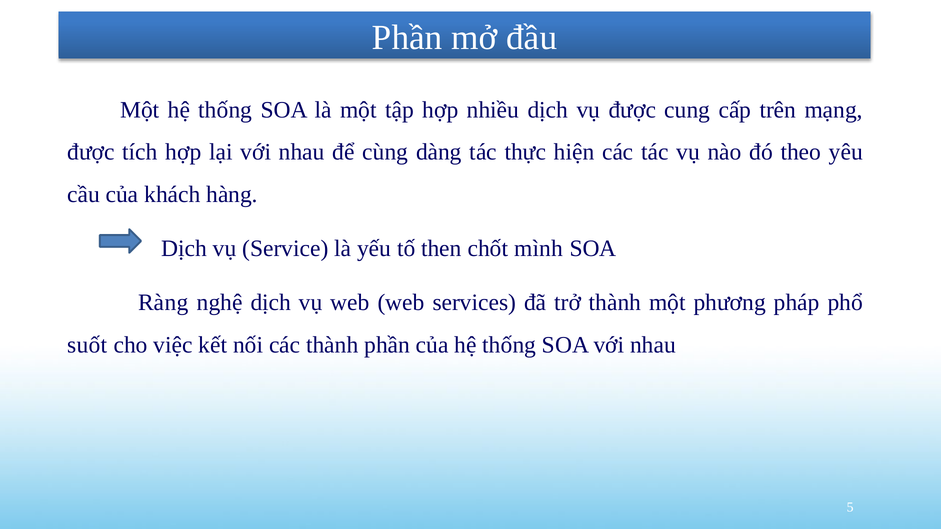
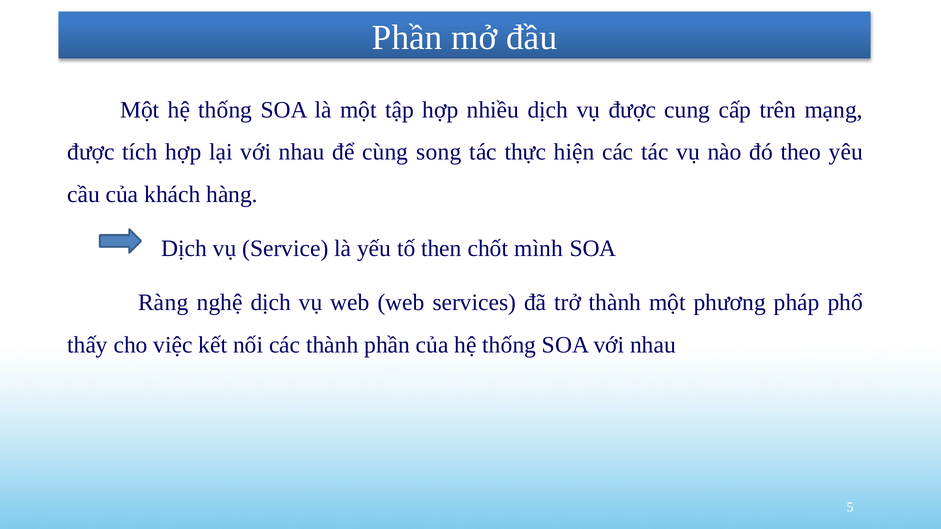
dàng: dàng -> song (439, 152)
suốt: suốt -> thấy (87, 345)
